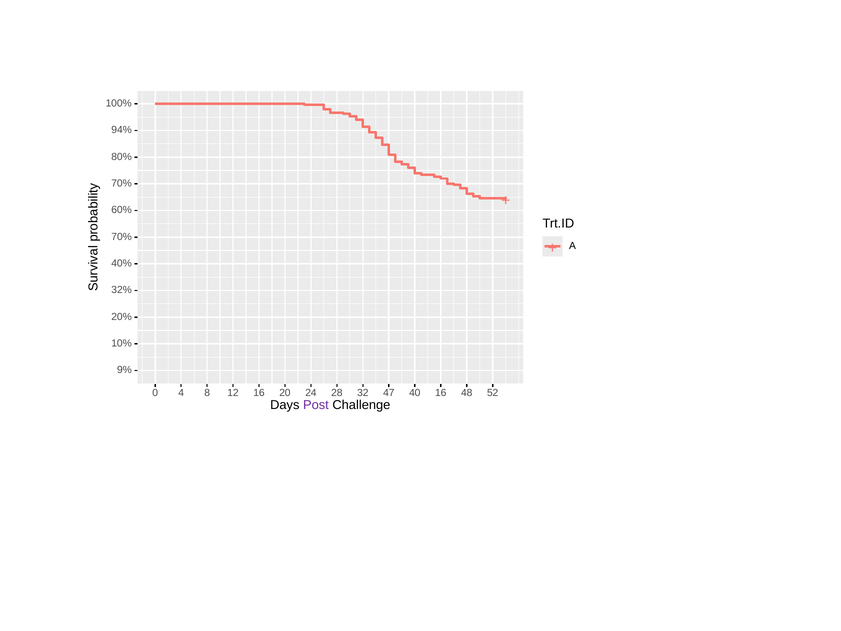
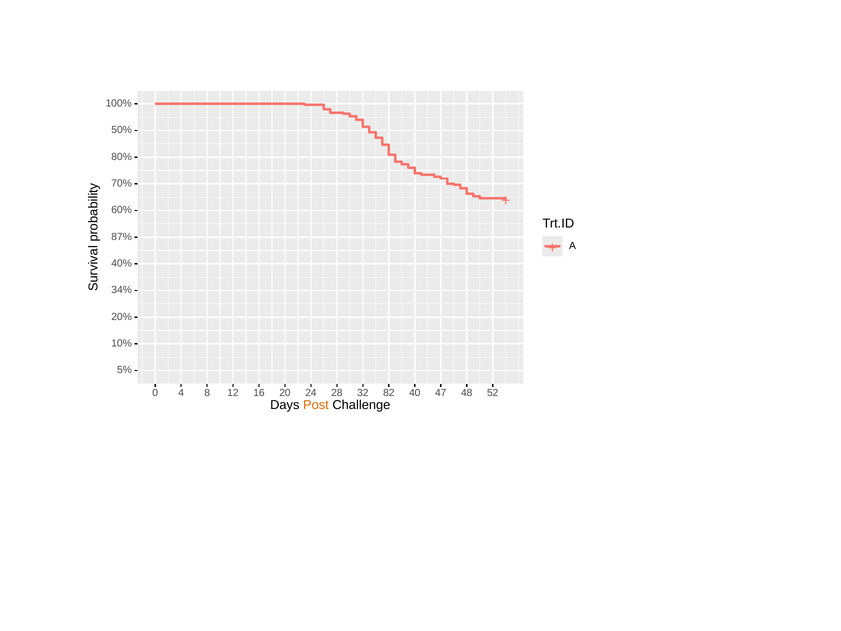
94%: 94% -> 50% (122, 130)
70%: 70% -> 87% (122, 237)
32%: 32% -> 34% (122, 290)
9%: 9% -> 5% (124, 370)
47: 47 -> 82 (389, 393)
40 16: 16 -> 47 (441, 393)
Post colour: purple -> orange (316, 405)
